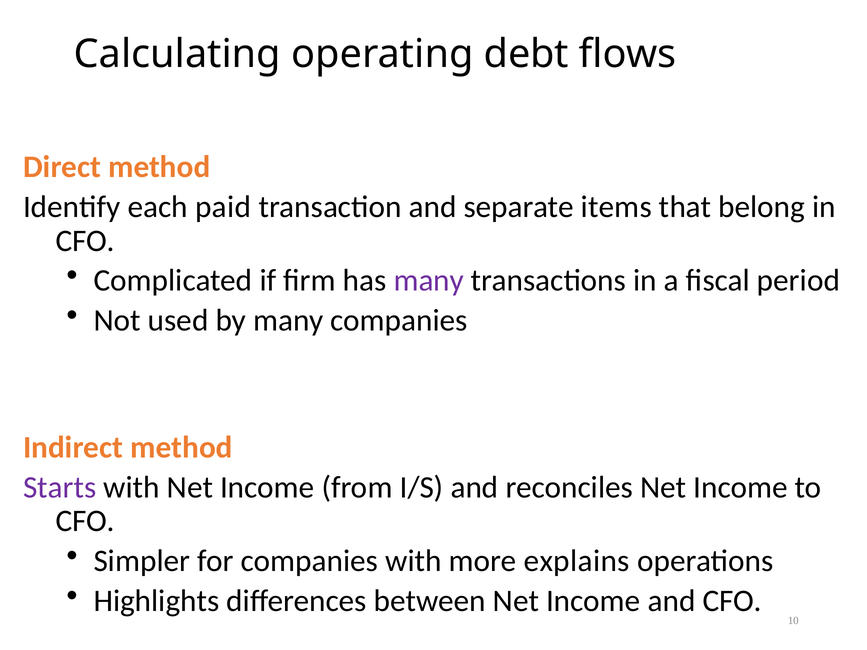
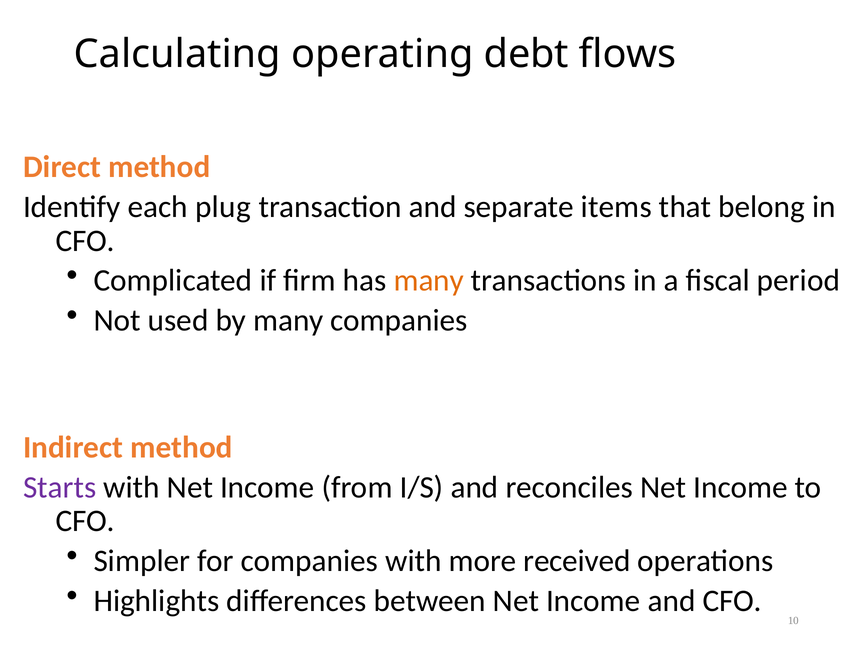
paid: paid -> plug (223, 207)
many colour: purple -> orange (429, 281)
explains: explains -> received (577, 561)
